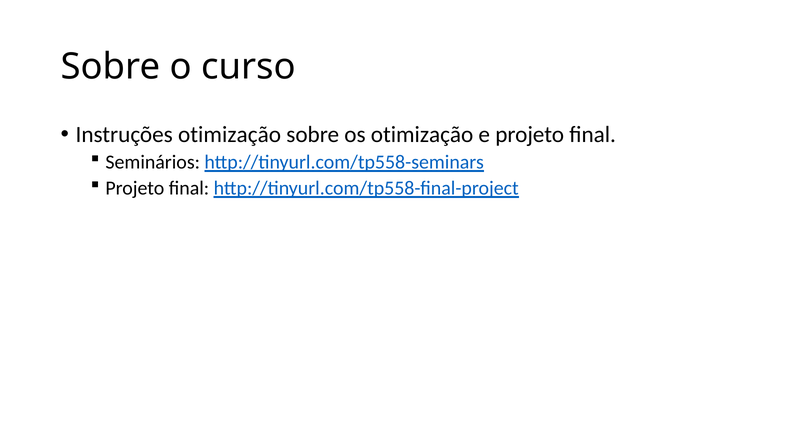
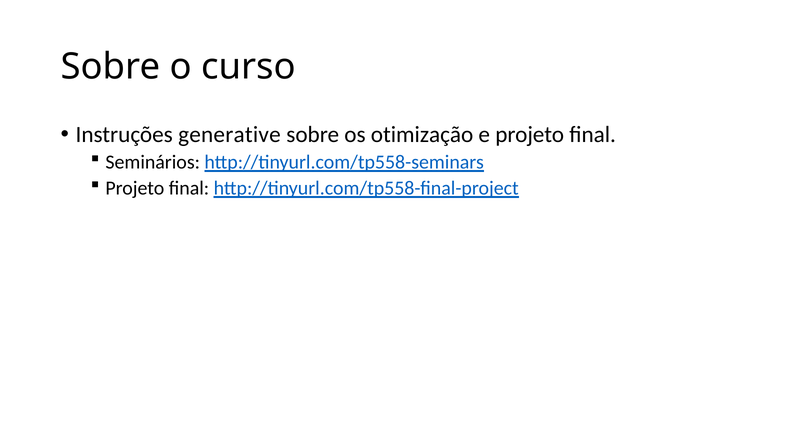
Instruções otimização: otimização -> generative (229, 135)
